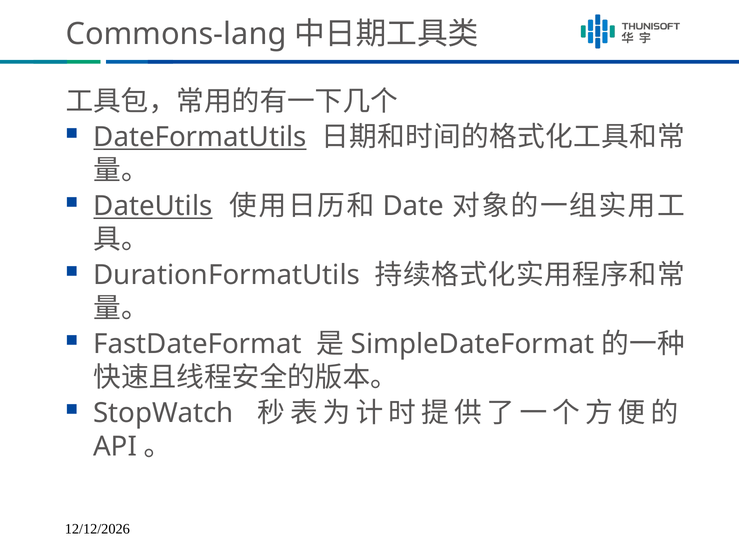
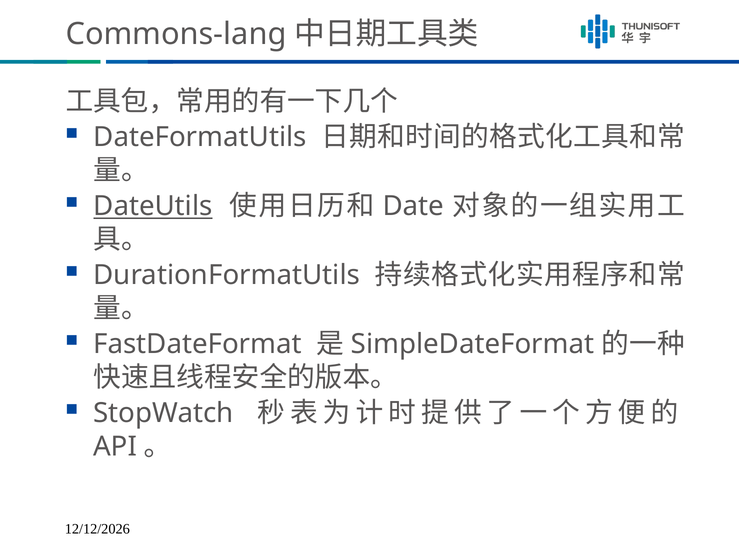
DateFormatUtils underline: present -> none (200, 137)
